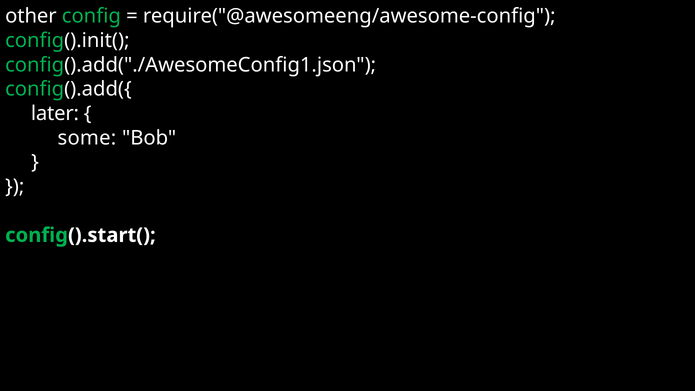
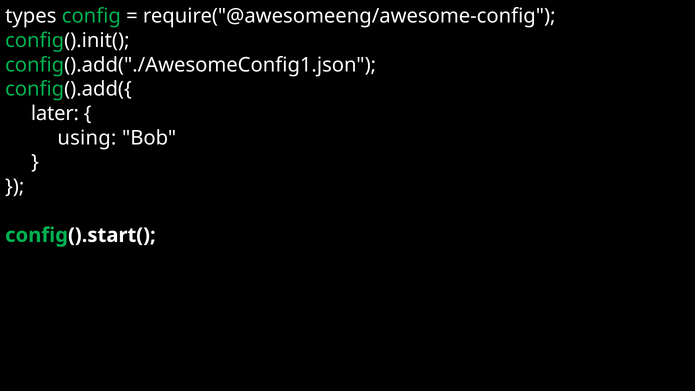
other: other -> types (31, 16)
some: some -> using (87, 138)
